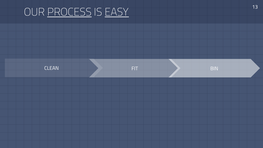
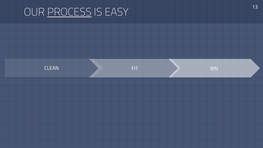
EASY underline: present -> none (117, 12)
